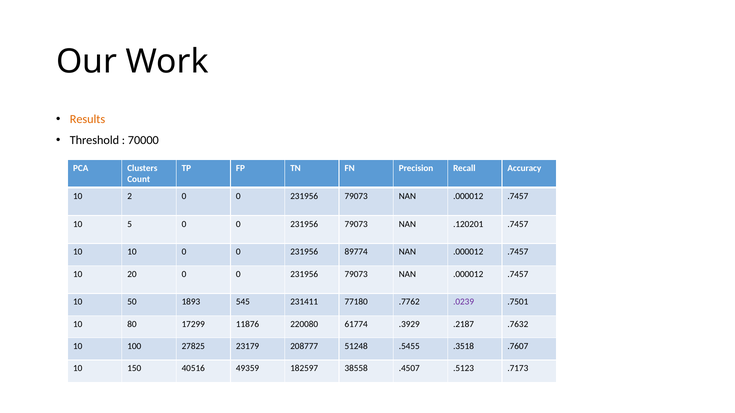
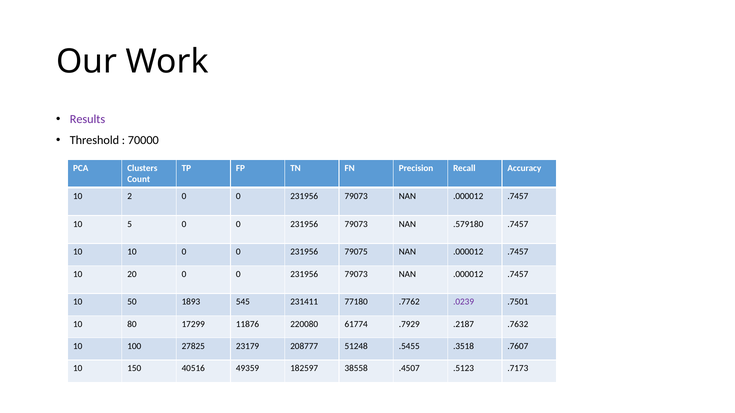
Results colour: orange -> purple (87, 119)
.120201: .120201 -> .579180 (468, 224)
89774: 89774 -> 79075 (356, 252)
.3929: .3929 -> .7929 (409, 324)
